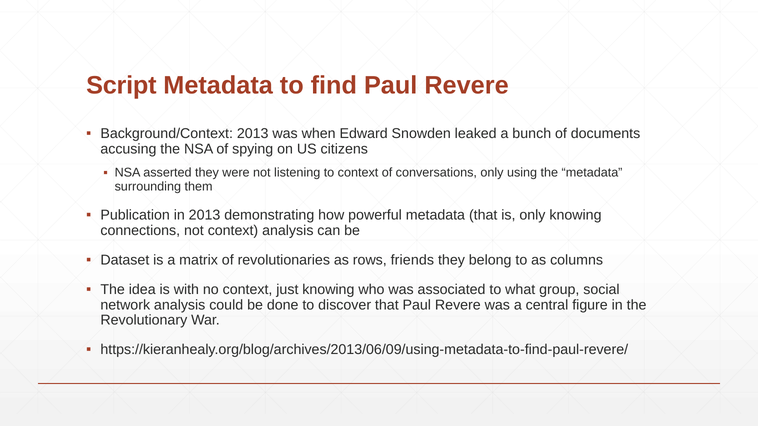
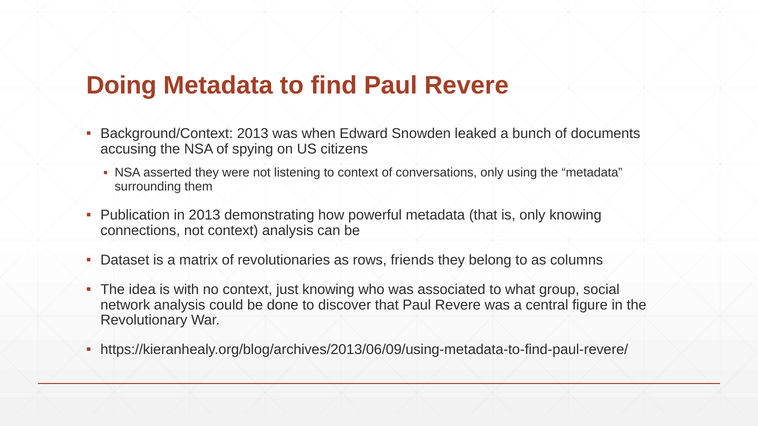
Script: Script -> Doing (121, 86)
